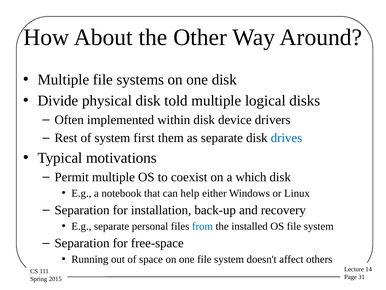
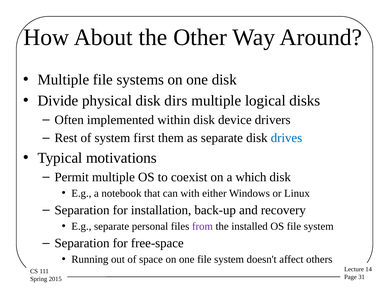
told: told -> dirs (176, 101)
help: help -> with (190, 193)
from colour: blue -> purple (202, 226)
